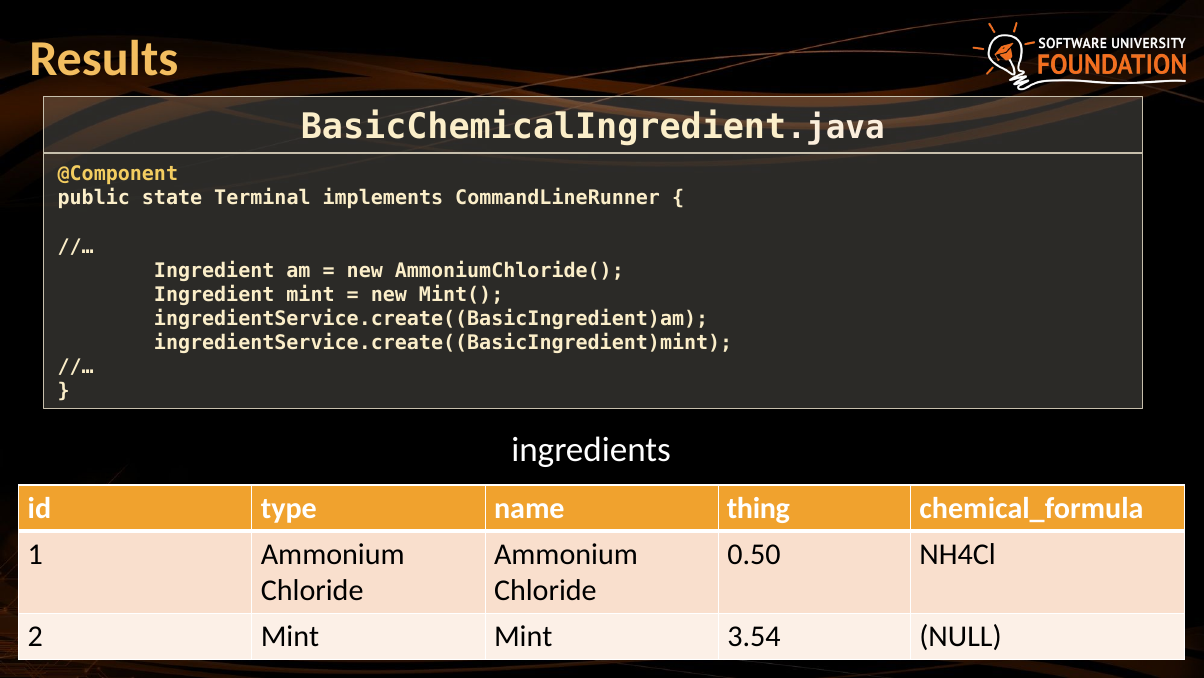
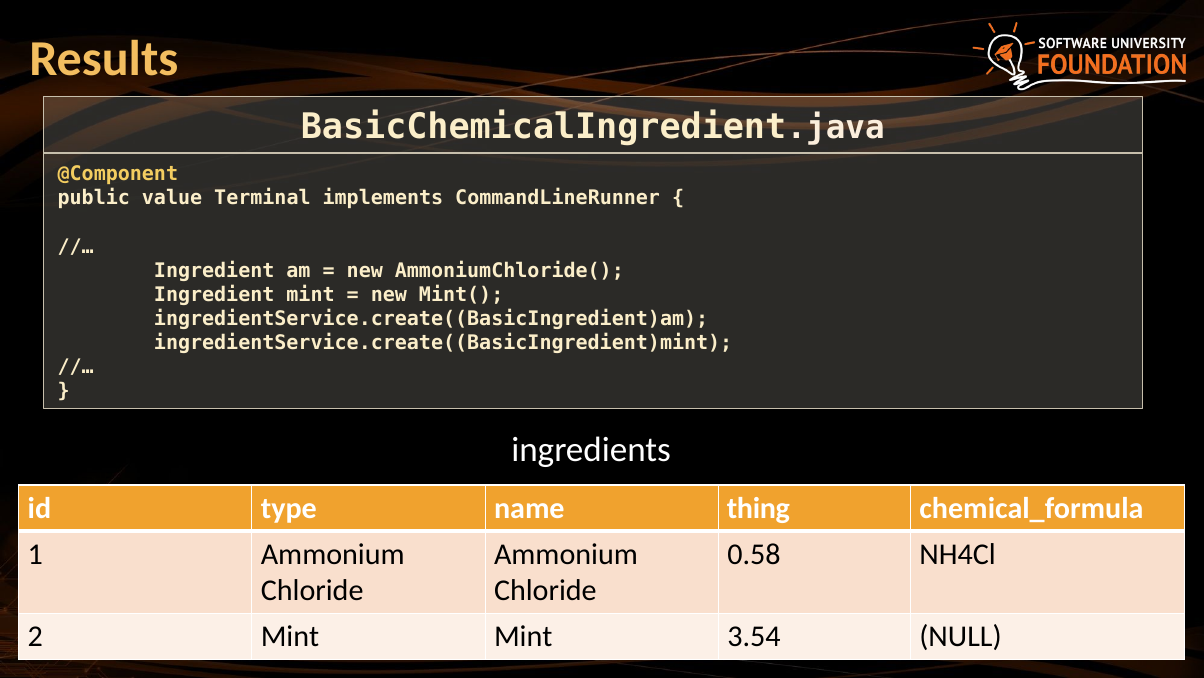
state: state -> value (172, 198)
0.50: 0.50 -> 0.58 (754, 554)
